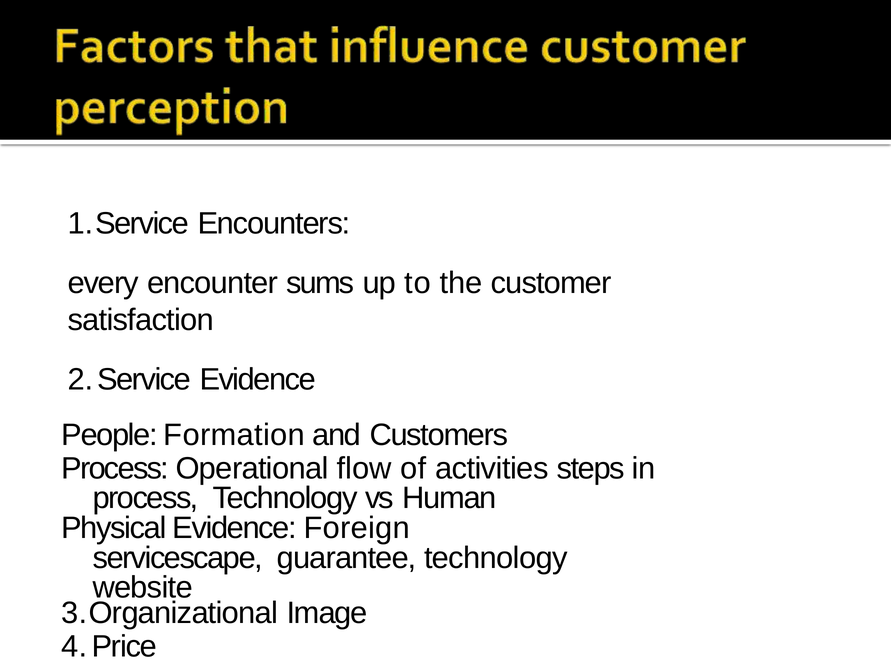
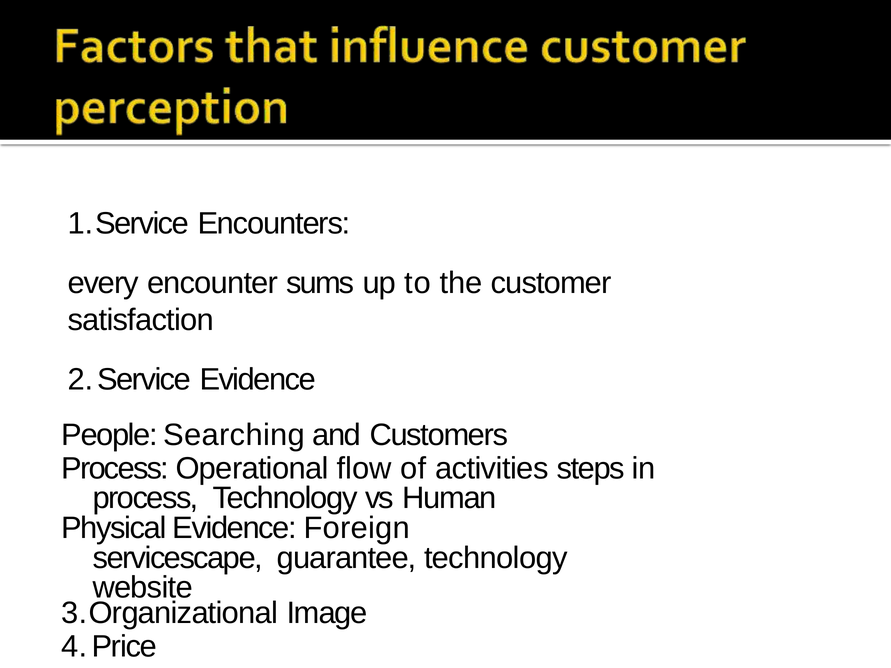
Formation: Formation -> Searching (234, 435)
